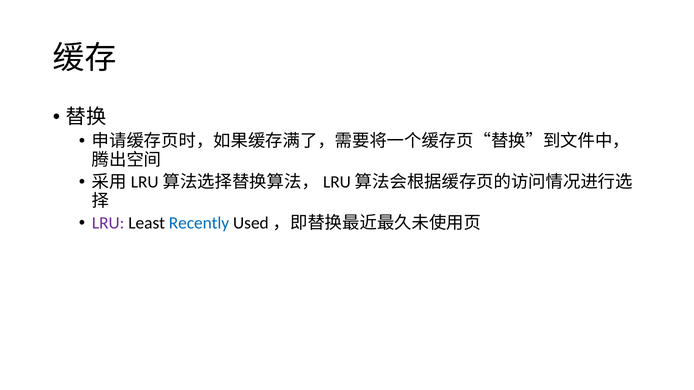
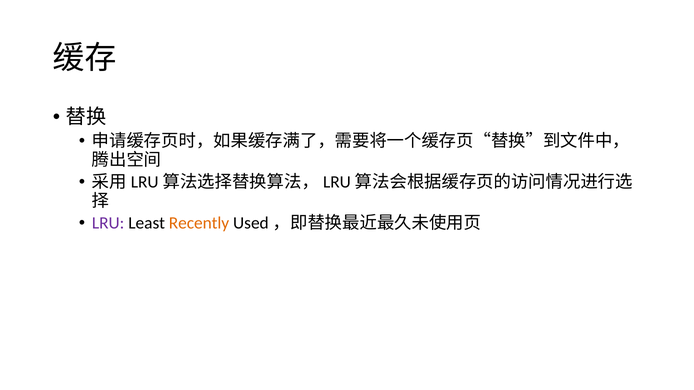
Recently colour: blue -> orange (199, 223)
